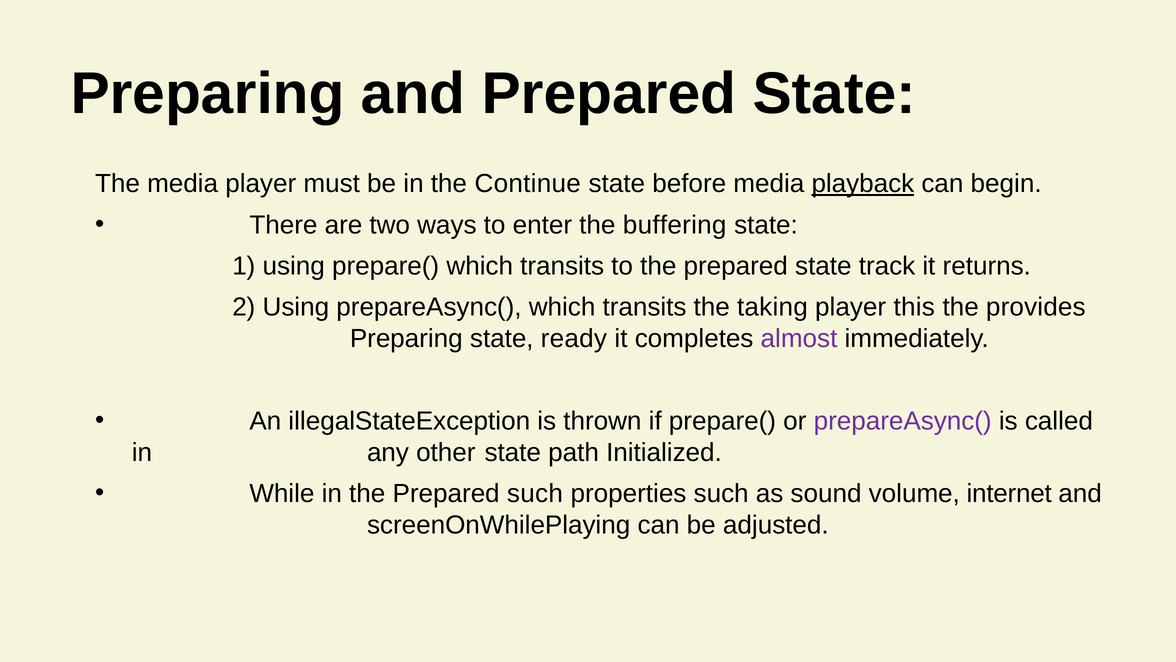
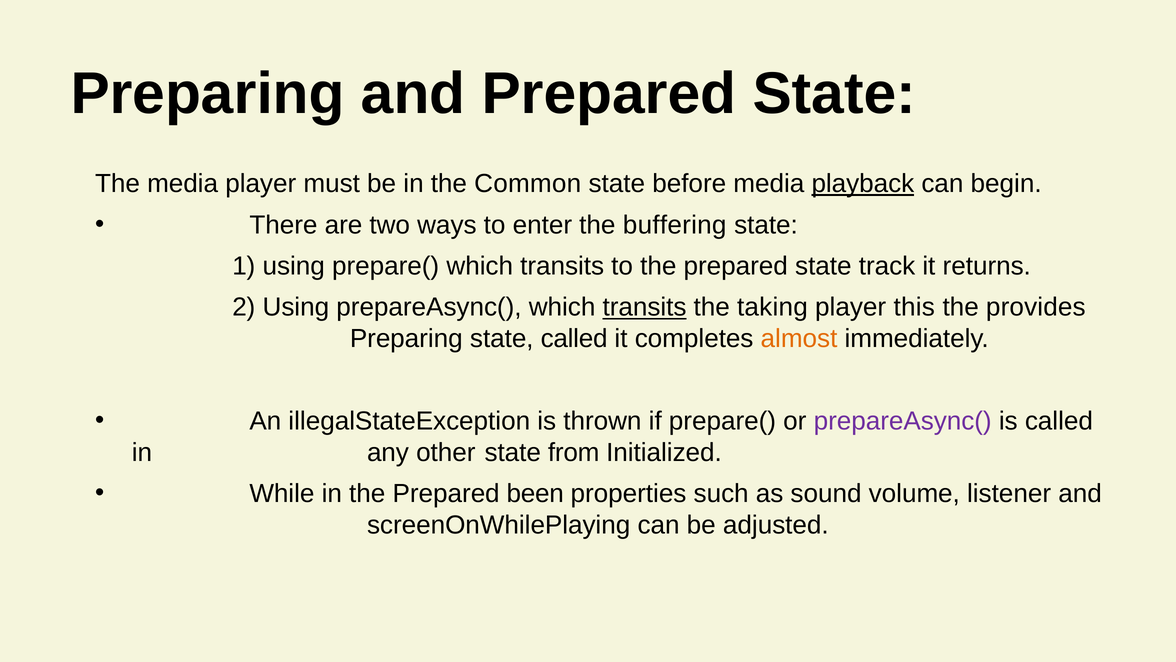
Continue: Continue -> Common (528, 184)
transits underline: none -> present (645, 307)
state ready: ready -> called (574, 338)
almost colour: purple -> orange (799, 338)
path: path -> from (574, 452)
Prepared such: such -> been (535, 493)
internet: internet -> listener (1009, 493)
